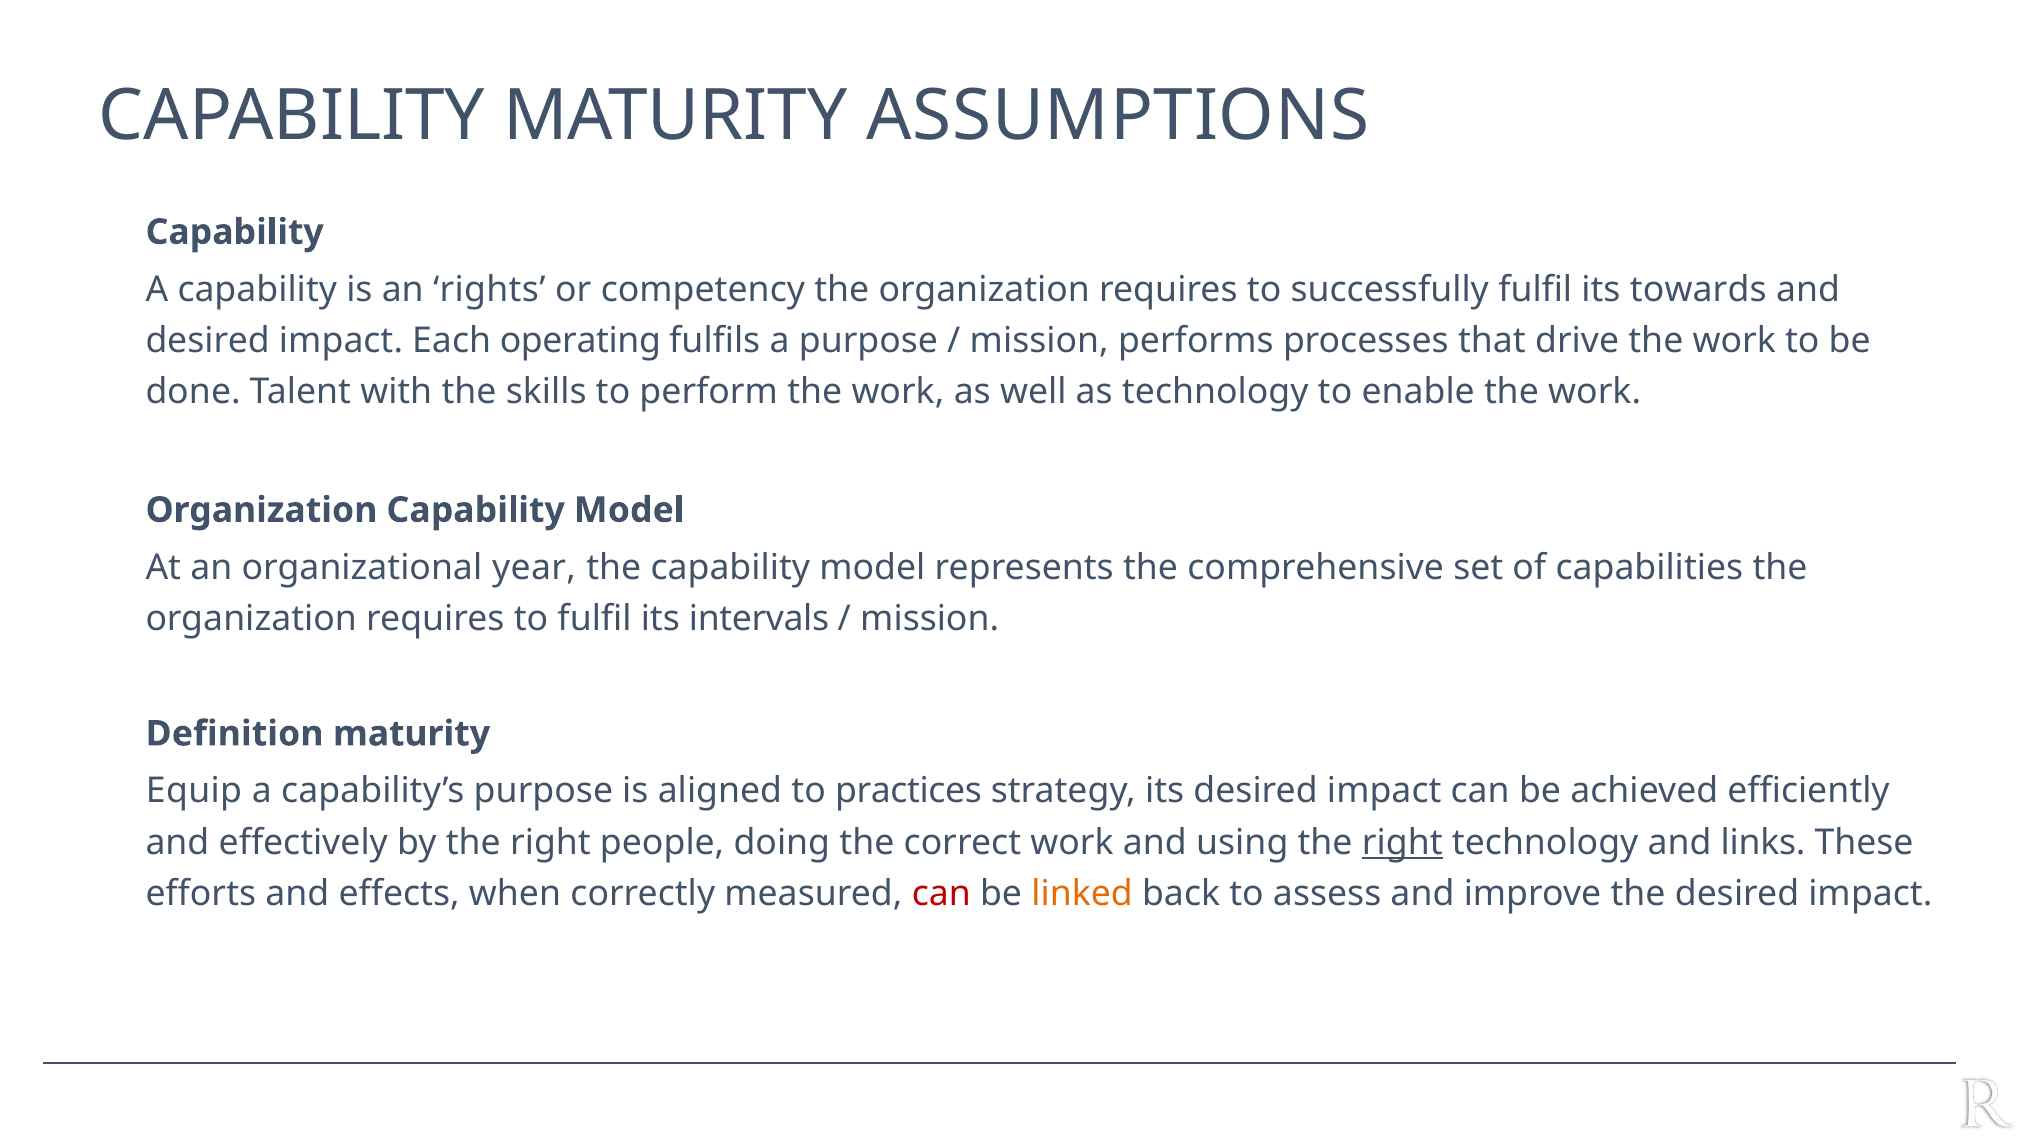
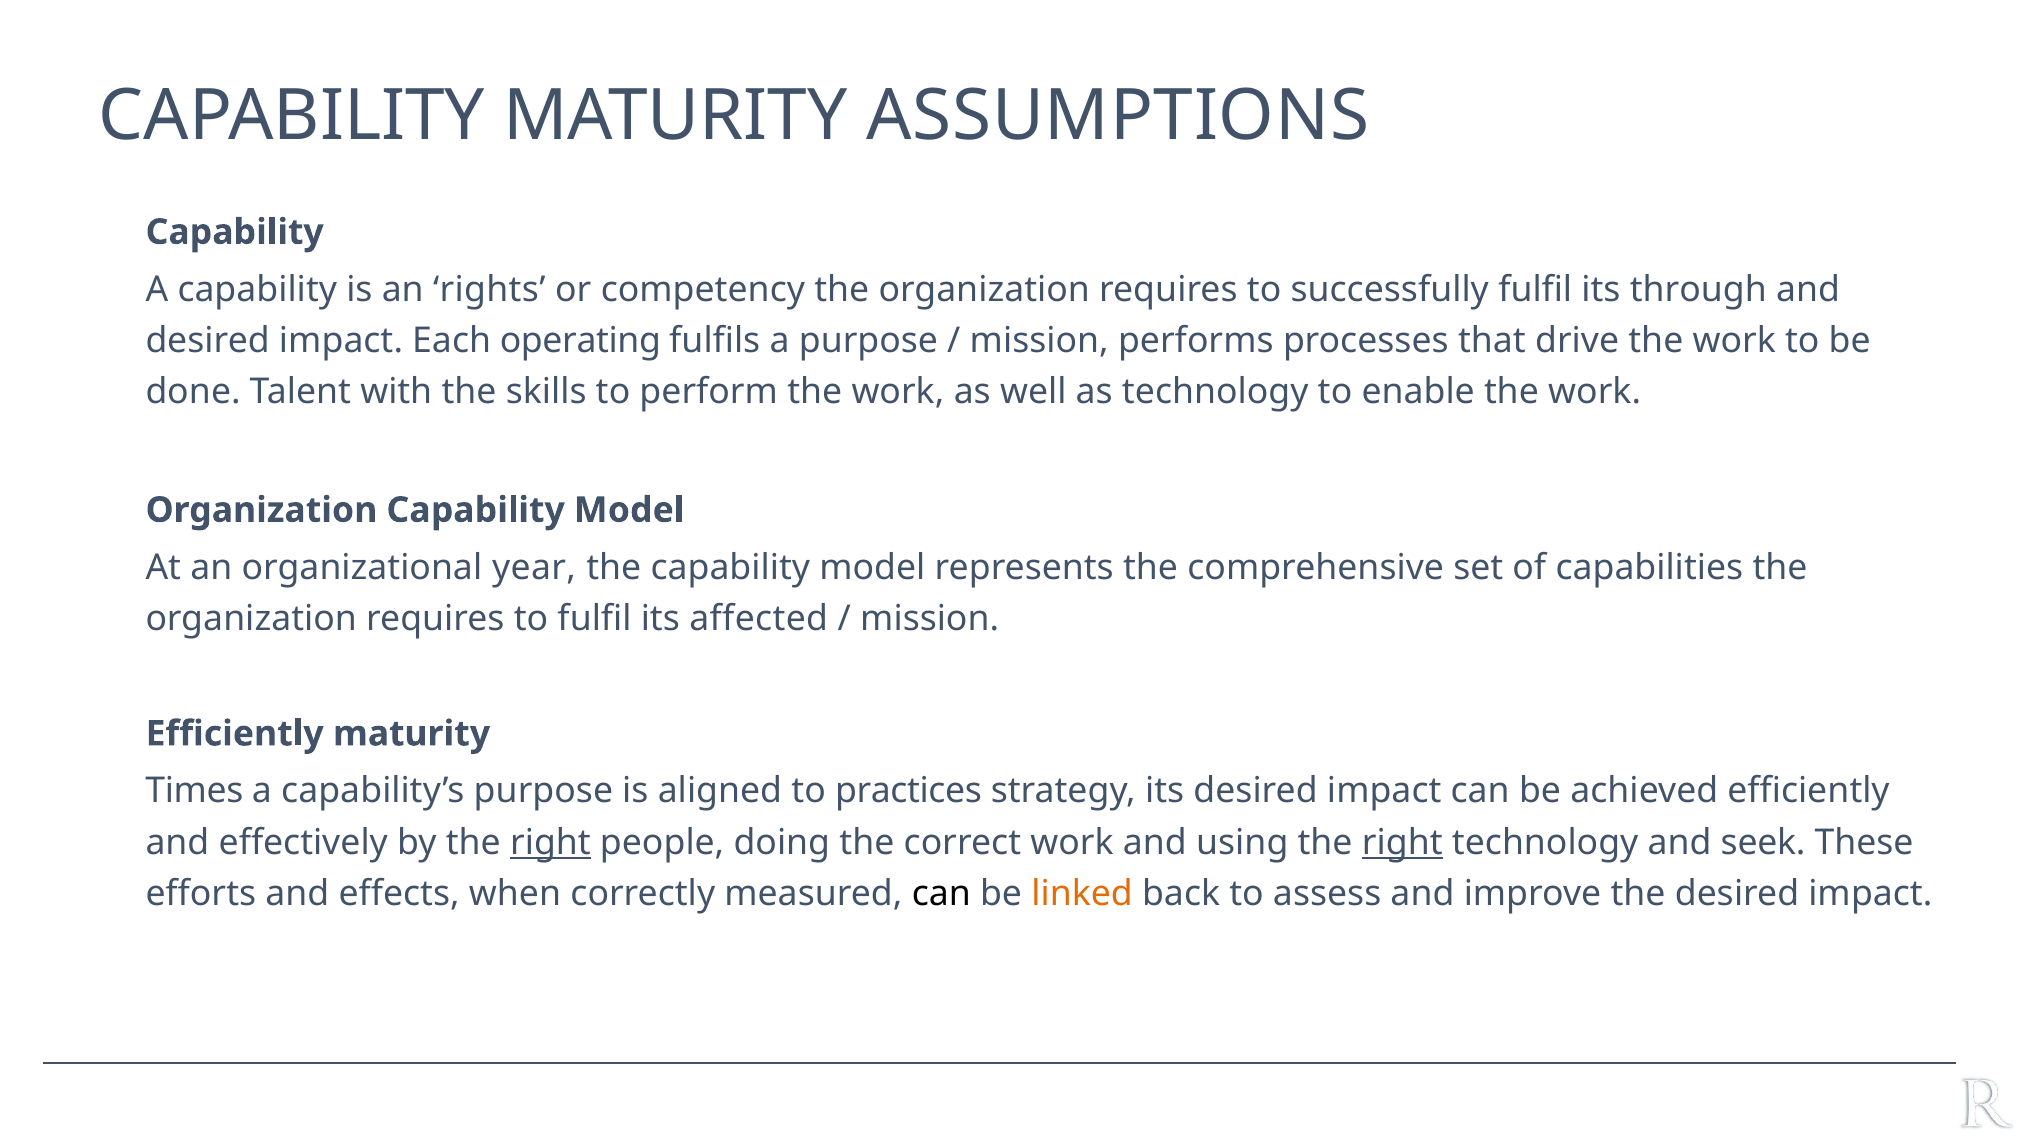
towards: towards -> through (1698, 290)
intervals: intervals -> affected (759, 619)
Definition: Definition -> Efficiently (235, 734)
Equip: Equip -> Times (194, 791)
right underline: none -> present (550, 842)
links: links -> seek (1763, 842)
can colour: red -> black (941, 894)
